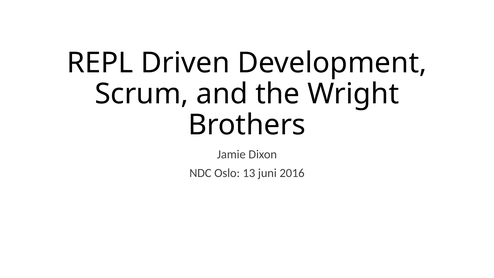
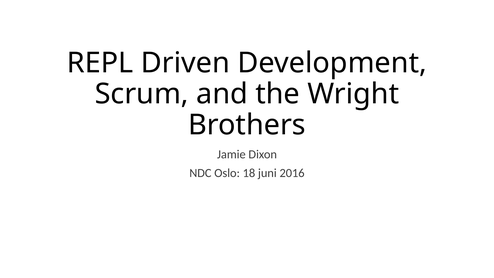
13: 13 -> 18 (249, 173)
